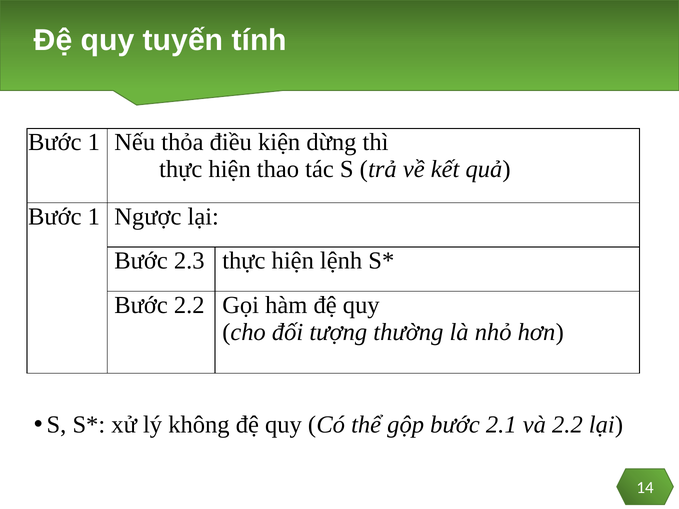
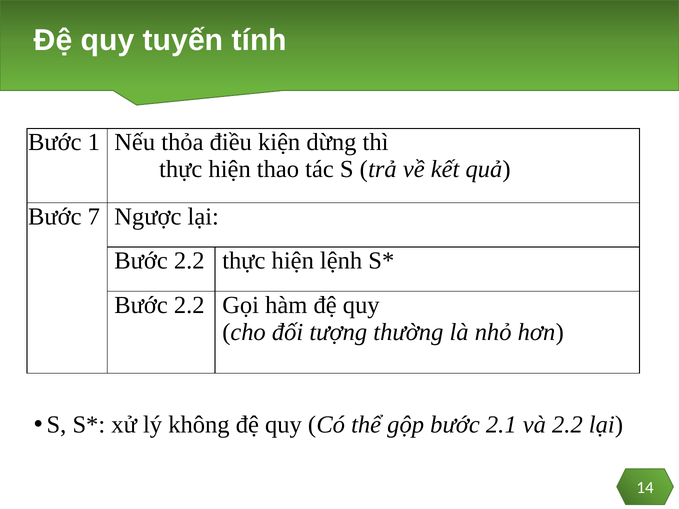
1: 1 -> 7 (94, 217)
2.3: 2.3 -> 2.2 (189, 261)
